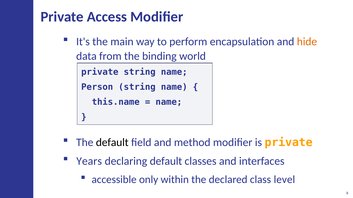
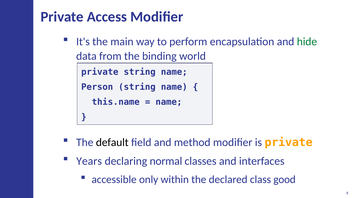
hide colour: orange -> green (307, 42)
declaring default: default -> normal (166, 162)
level: level -> good (285, 180)
